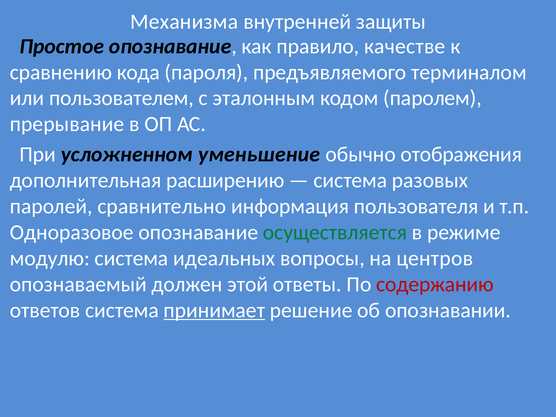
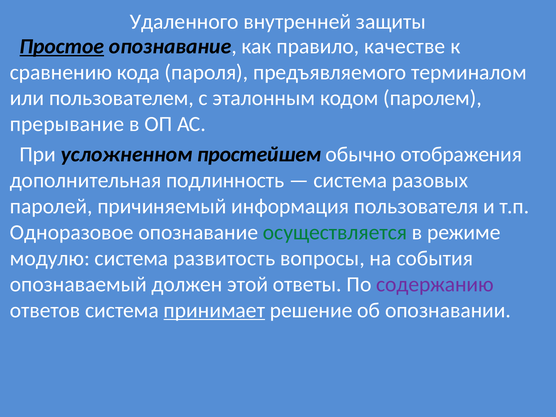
Механизма: Механизма -> Удаленного (184, 22)
Простое underline: none -> present (62, 46)
уменьшение: уменьшение -> простейшем (259, 154)
расширению: расширению -> подлинность (225, 180)
сравнительно: сравнительно -> причиняемый (162, 206)
идеальных: идеальных -> развитость (224, 258)
центров: центров -> события (435, 258)
содержанию colour: red -> purple (435, 284)
